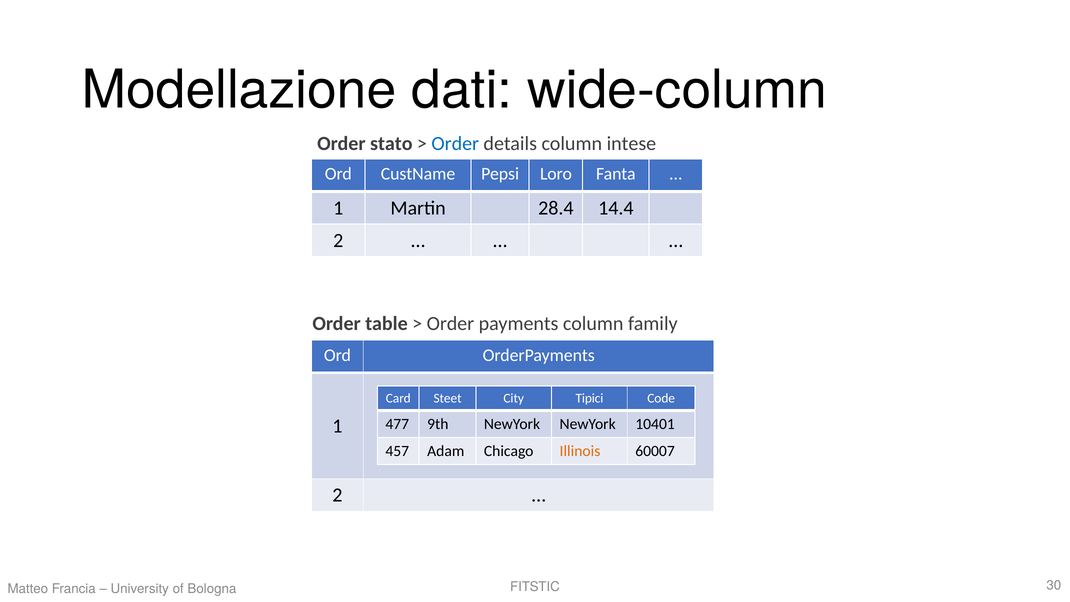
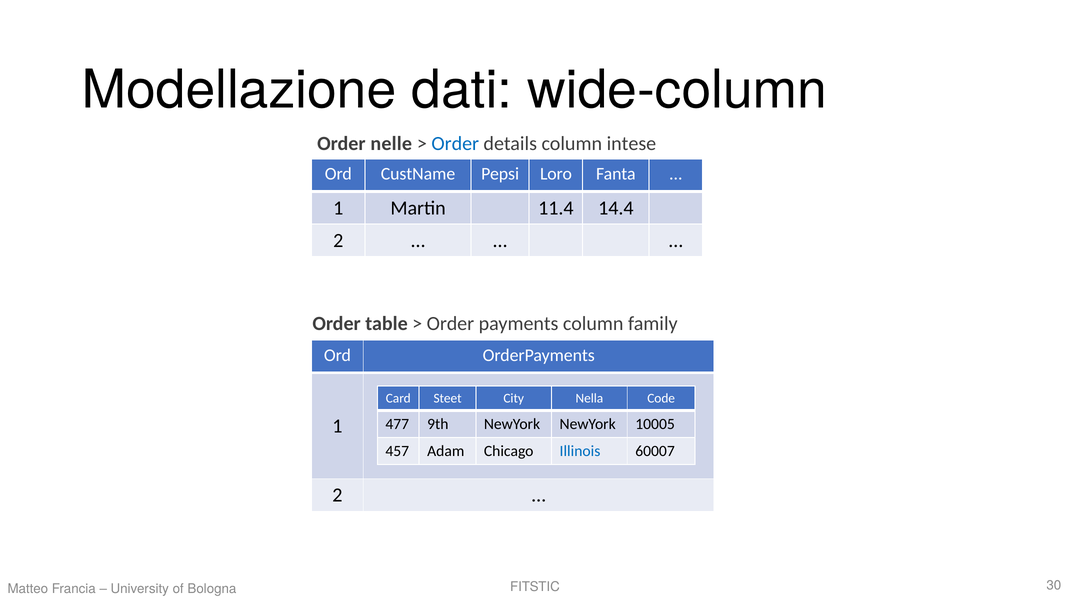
stato: stato -> nelle (391, 144)
28.4: 28.4 -> 11.4 (556, 208)
Tipici: Tipici -> Nella (589, 398)
10401: 10401 -> 10005 (655, 424)
Illinois colour: orange -> blue (580, 451)
